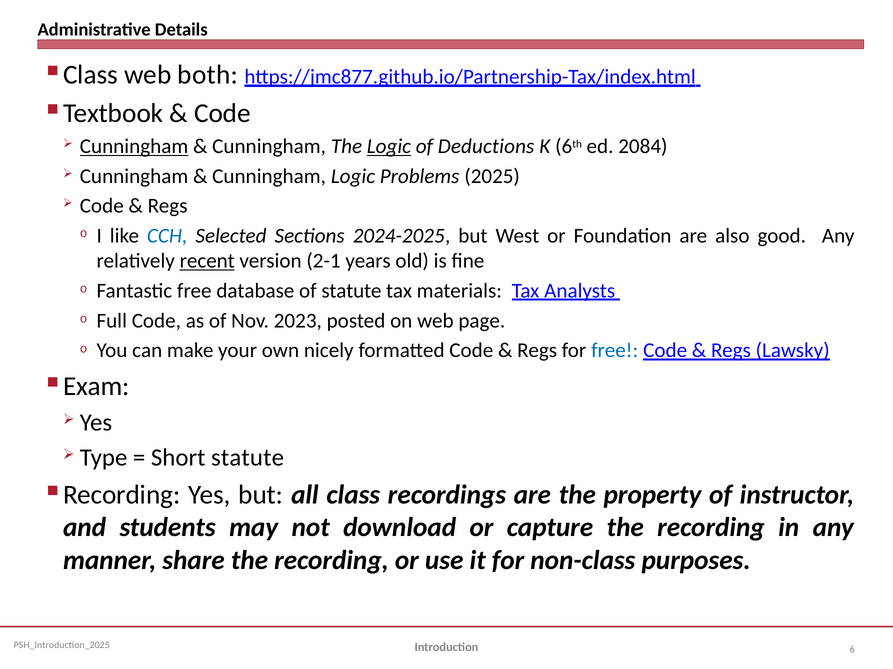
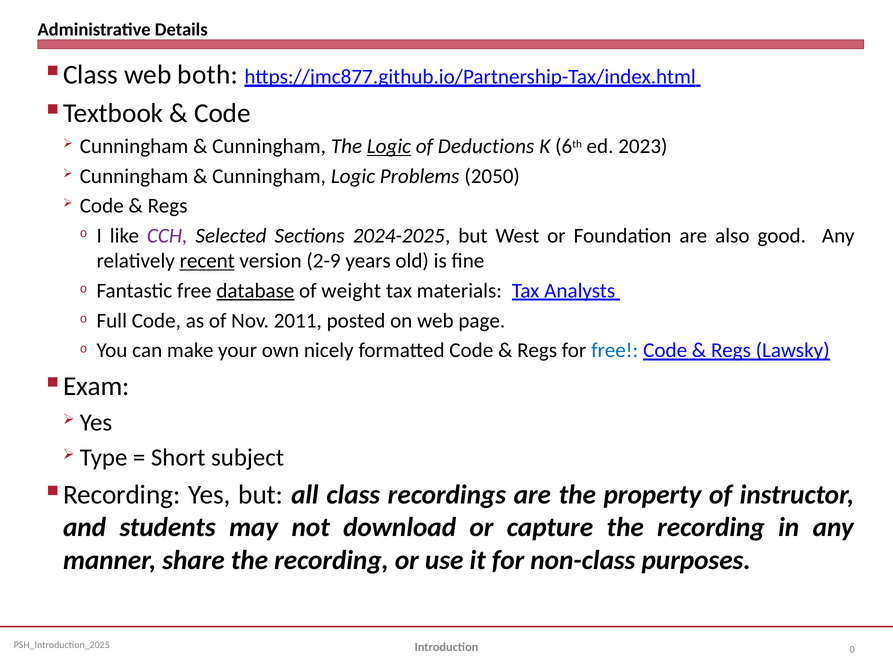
Cunningham underline: present -> none (134, 147)
2084: 2084 -> 2023 (643, 147)
2025: 2025 -> 2050 (492, 176)
CCH colour: blue -> purple (167, 236)
2-1: 2-1 -> 2-9 (324, 261)
database underline: none -> present (255, 291)
of statute: statute -> weight (351, 291)
2023: 2023 -> 2011 (298, 321)
Short statute: statute -> subject (248, 458)
6: 6 -> 0 (852, 650)
